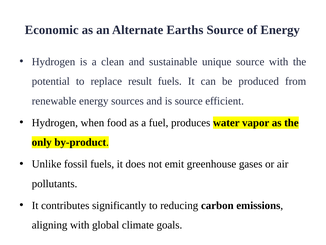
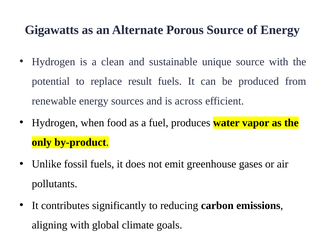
Economic: Economic -> Gigawatts (52, 30)
Earths: Earths -> Porous (185, 30)
is source: source -> across (189, 101)
